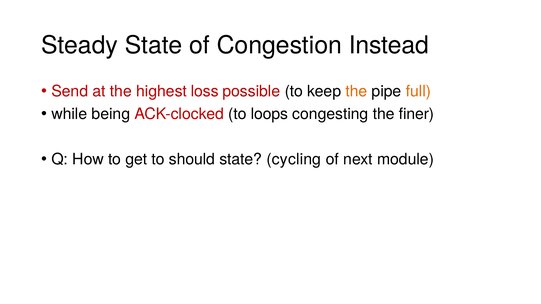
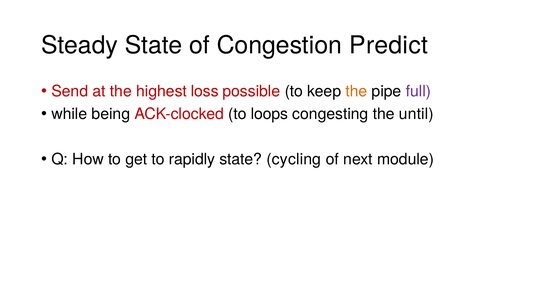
Instead: Instead -> Predict (389, 45)
full colour: orange -> purple (418, 91)
finer: finer -> until (416, 114)
should: should -> rapidly (192, 159)
